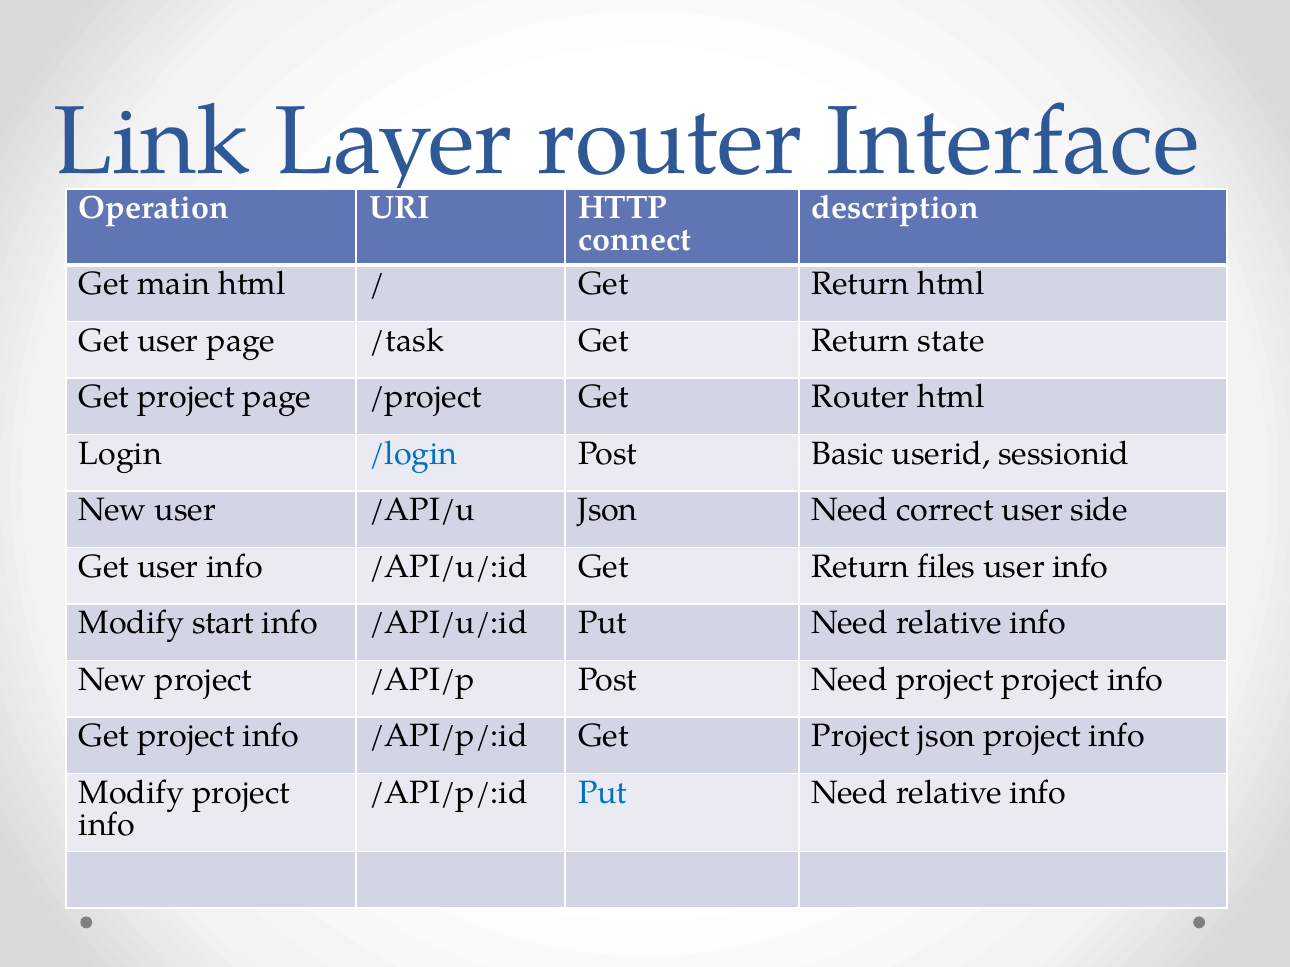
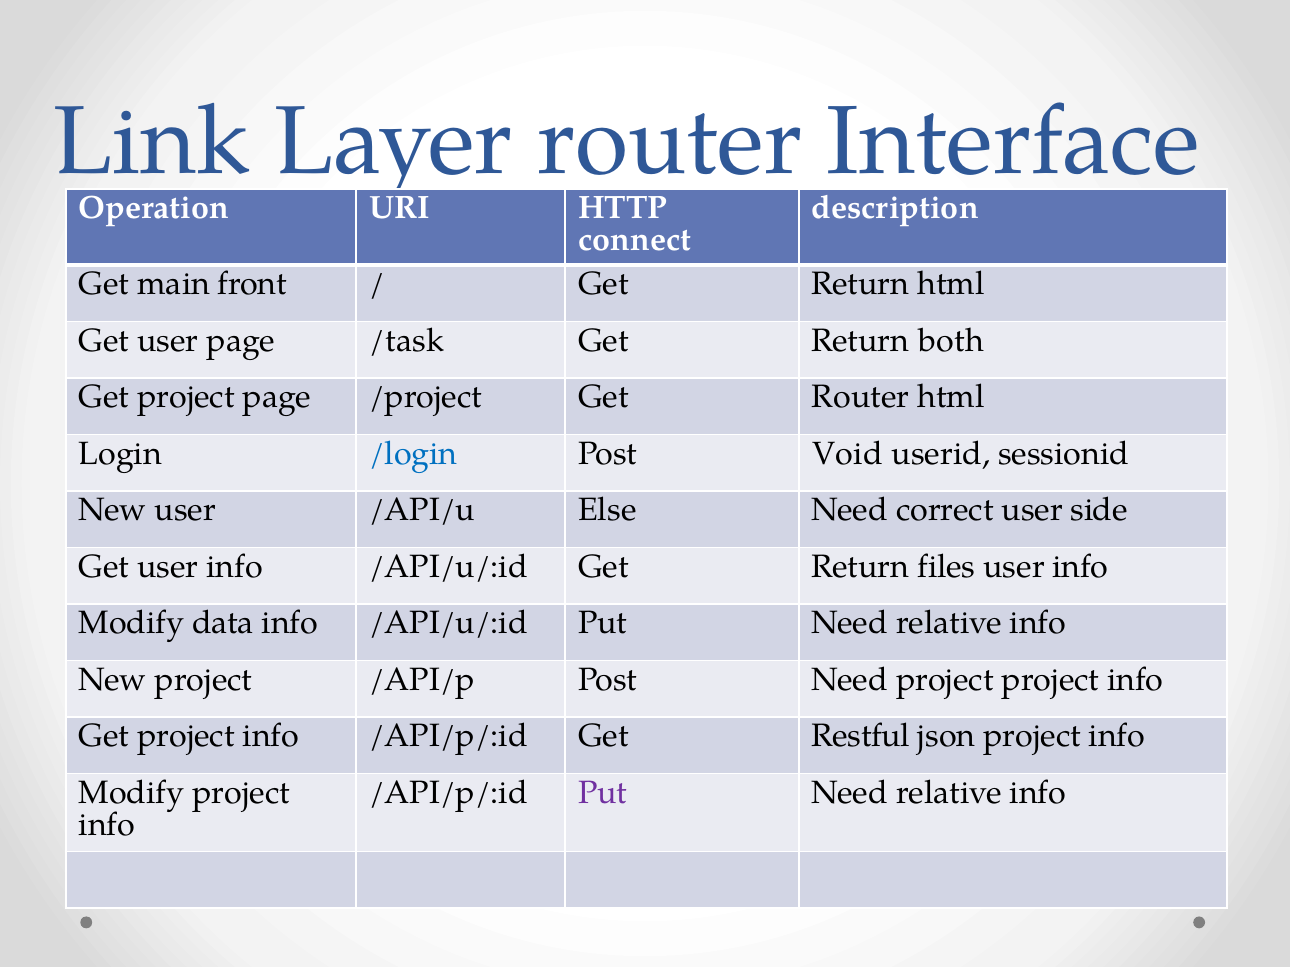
main html: html -> front (252, 284)
state: state -> both (951, 341)
Basic: Basic -> Void (848, 454)
/API/u Json: Json -> Else (607, 511)
start: start -> data (223, 624)
/API/p/:id Get Project: Project -> Restful (861, 737)
Put colour: blue -> purple (603, 793)
